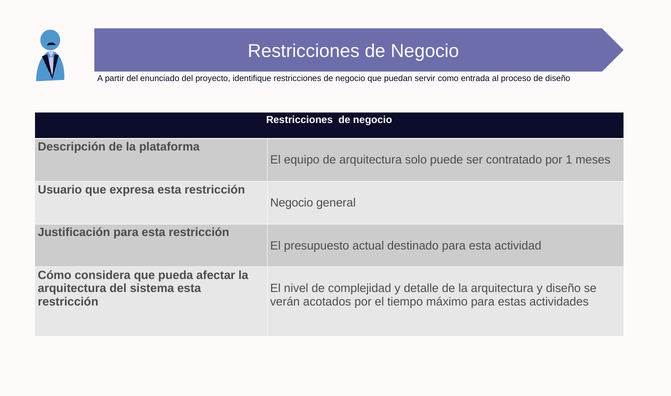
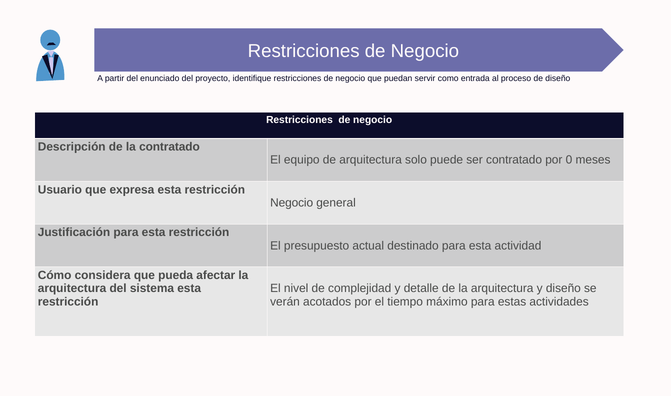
la plataforma: plataforma -> contratado (169, 147)
1: 1 -> 0 (569, 160)
